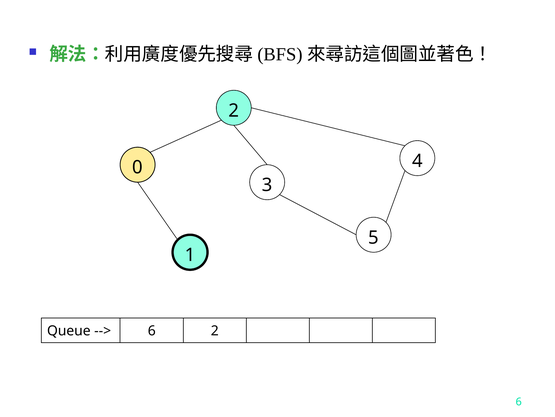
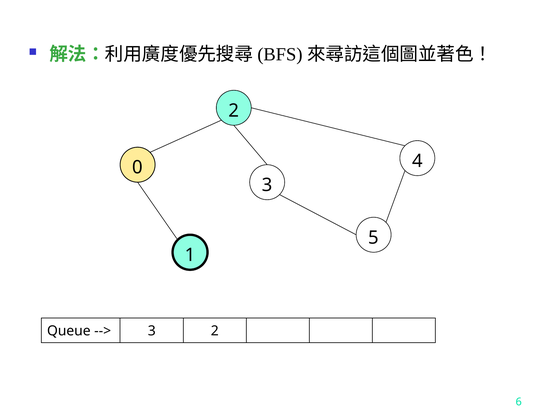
6: 6 -> 3 (152, 330)
